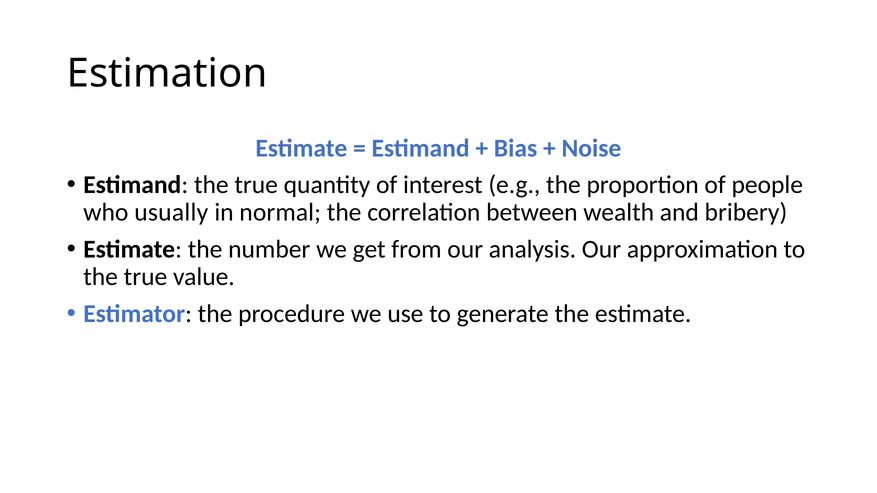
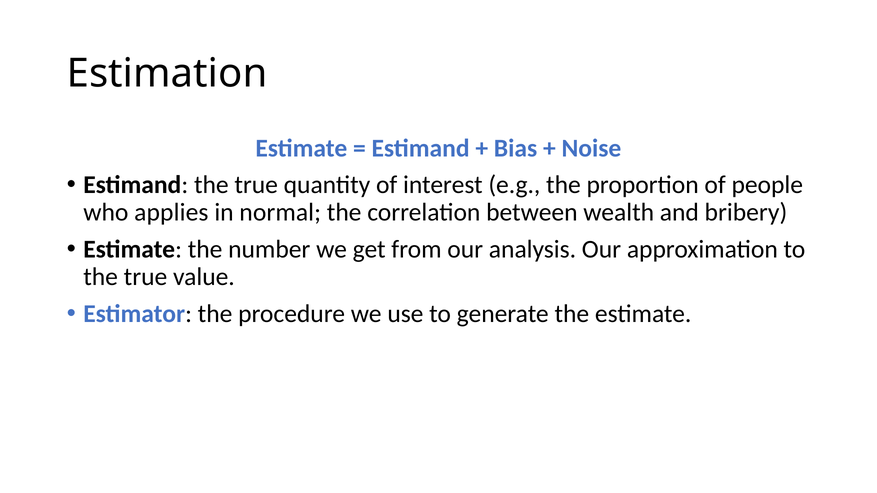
usually: usually -> applies (171, 213)
